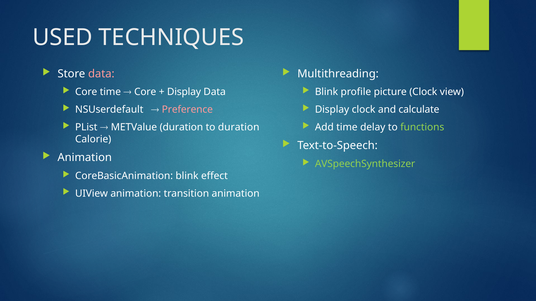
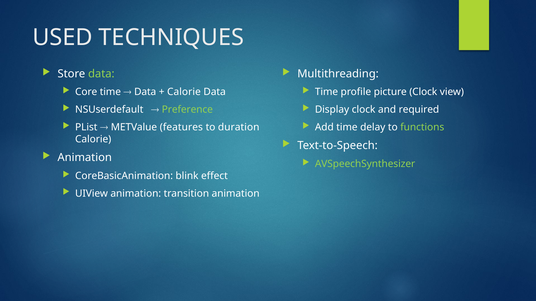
data colour: pink -> light green (101, 74)
Core: Core -> Data (145, 92)
Display: Display -> Calorie (184, 92)
Blink: Blink -> Time (326, 92)
Preference colour: pink -> light green (187, 110)
calculate: calculate -> required (419, 110)
METValue duration: duration -> features (181, 127)
